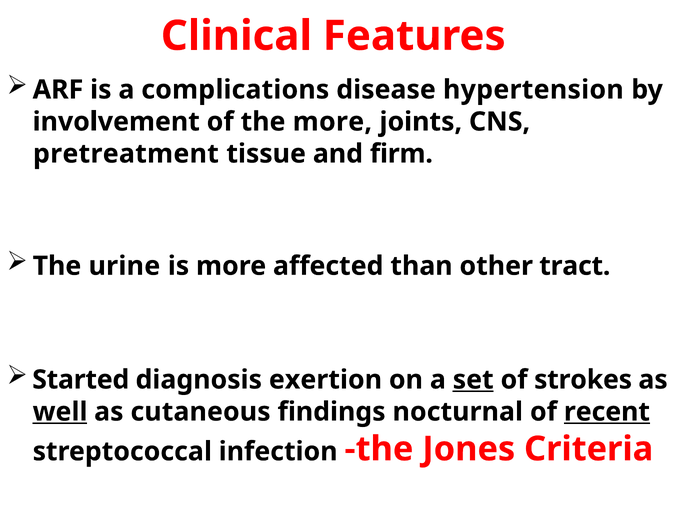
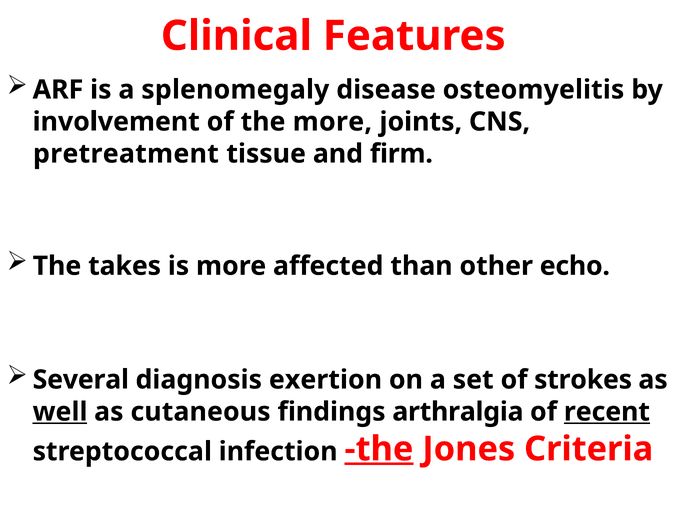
complications: complications -> splenomegaly (235, 90)
hypertension: hypertension -> osteomyelitis (533, 90)
urine: urine -> takes (125, 266)
tract: tract -> echo (575, 266)
Started: Started -> Several (81, 379)
set underline: present -> none (473, 379)
nocturnal: nocturnal -> arthralgia (458, 411)
the underline: none -> present (379, 448)
